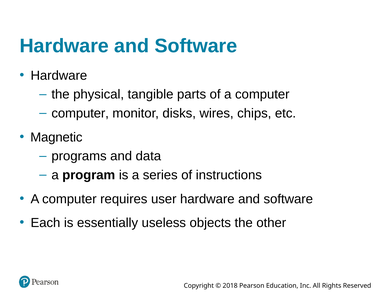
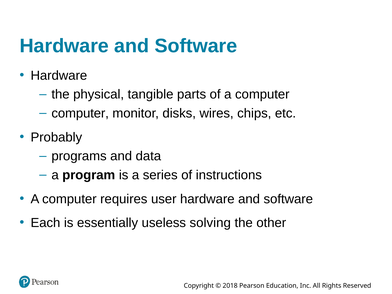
Magnetic: Magnetic -> Probably (56, 137)
objects: objects -> solving (210, 223)
